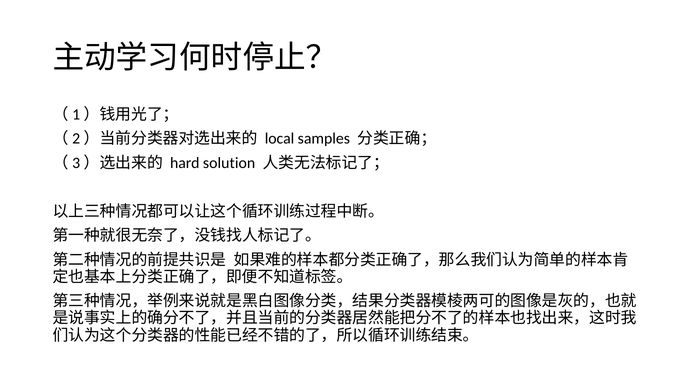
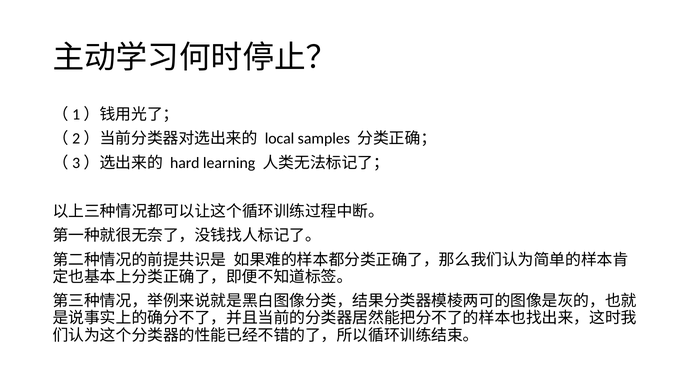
solution: solution -> learning (229, 163)
